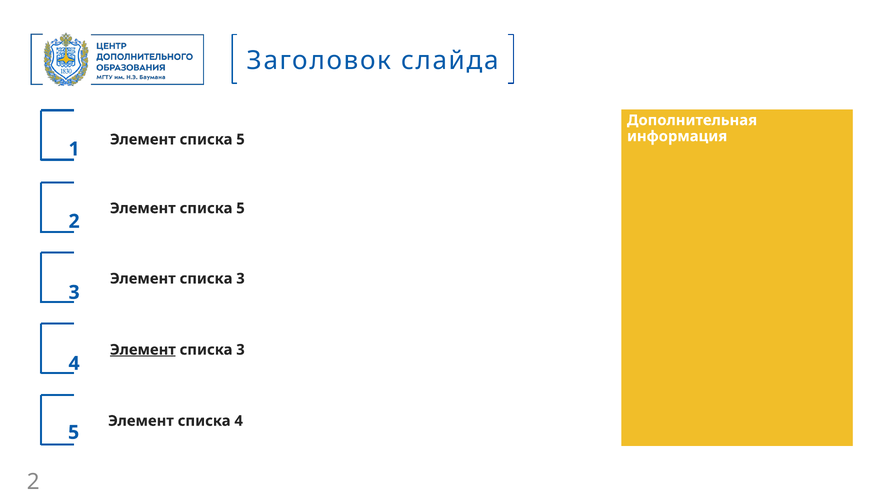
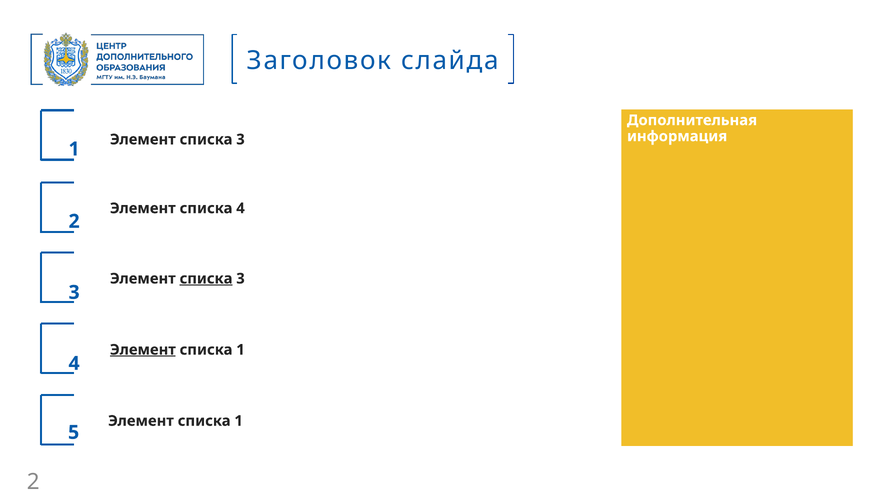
5: 5 -> 3 (241, 139)
5: 5 -> 4 (241, 208)
списка underline: none -> present (206, 279)
3: 3 -> 1 (241, 350)
4: 4 -> 1 (239, 421)
